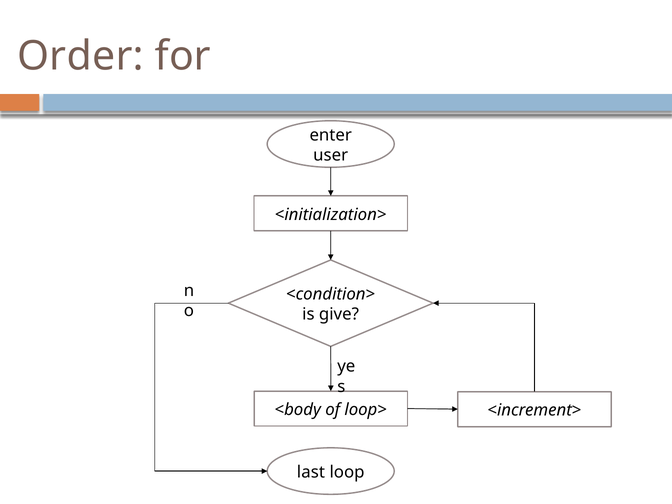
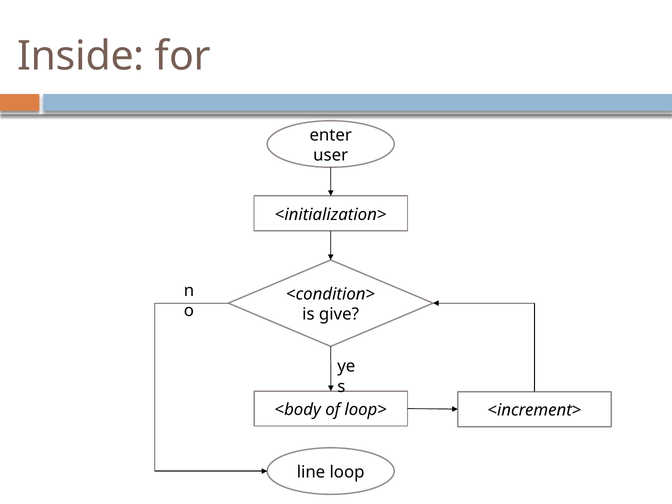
Order: Order -> Inside (81, 56)
last: last -> line (311, 472)
